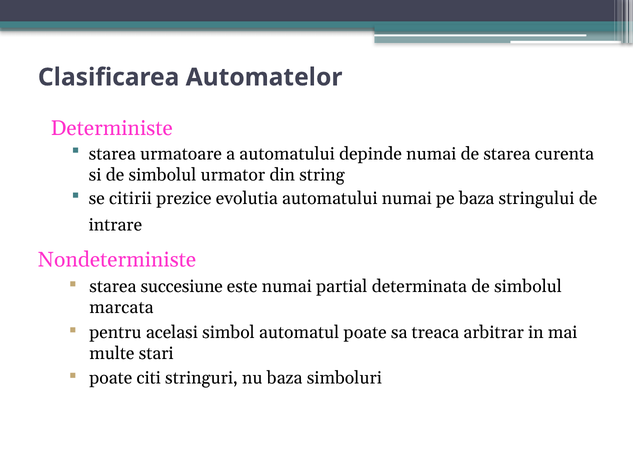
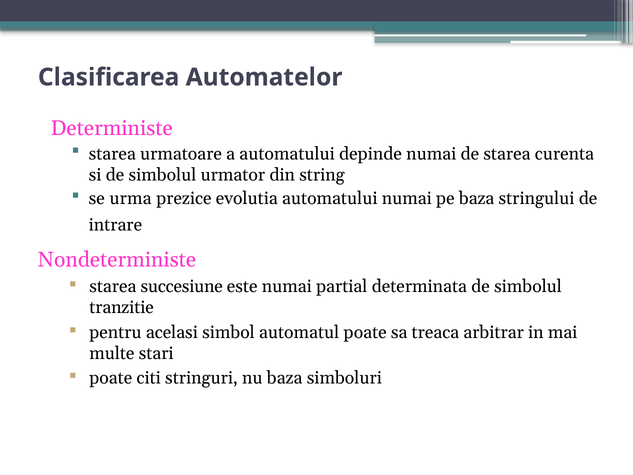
citirii: citirii -> urma (130, 199)
marcata: marcata -> tranzitie (122, 307)
